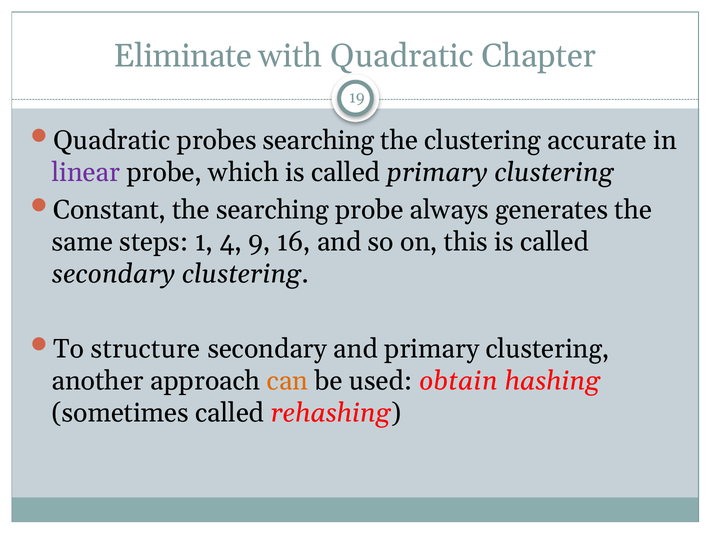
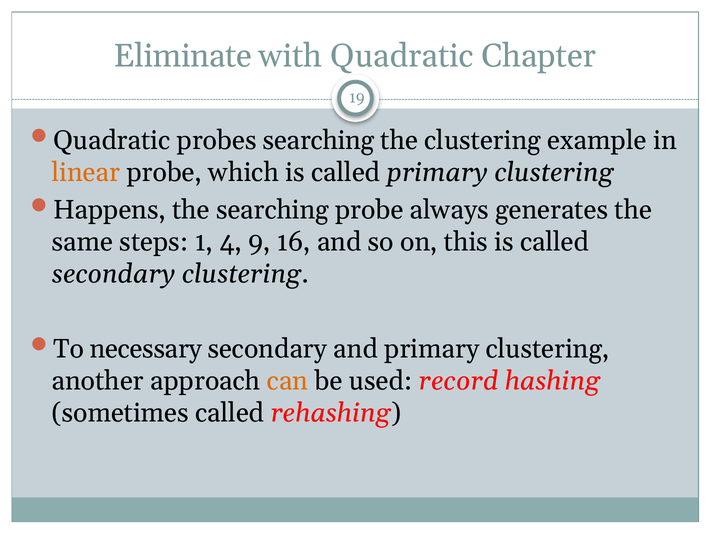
accurate: accurate -> example (597, 140)
linear colour: purple -> orange (86, 172)
Constant: Constant -> Happens (109, 210)
structure: structure -> necessary (146, 348)
obtain: obtain -> record (459, 380)
